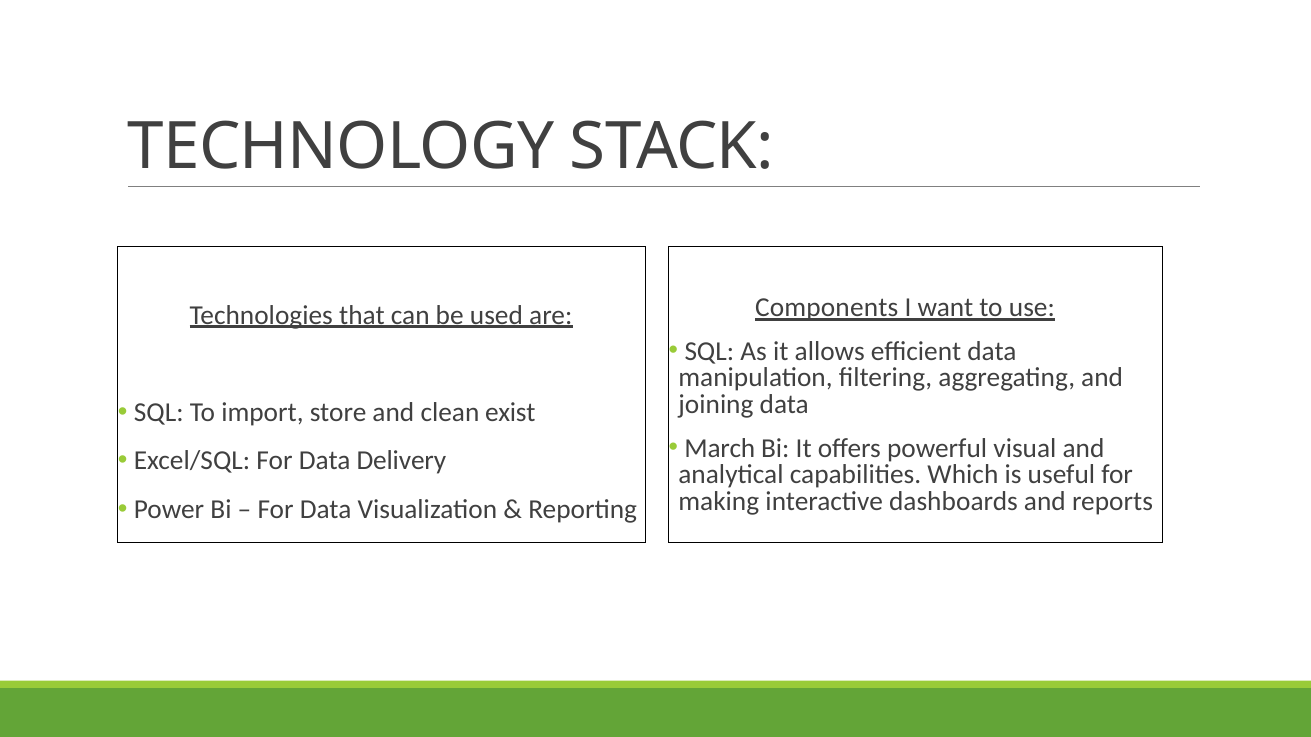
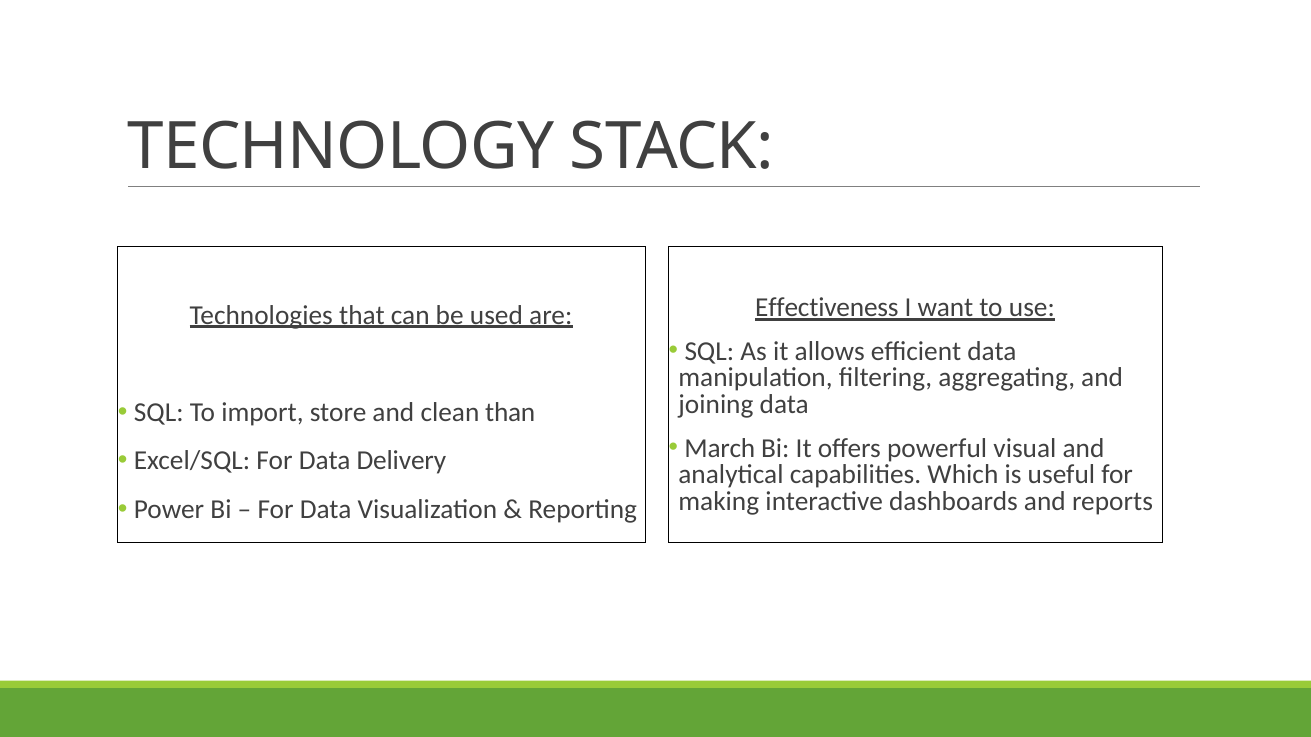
Components: Components -> Effectiveness (827, 308)
exist: exist -> than (510, 413)
